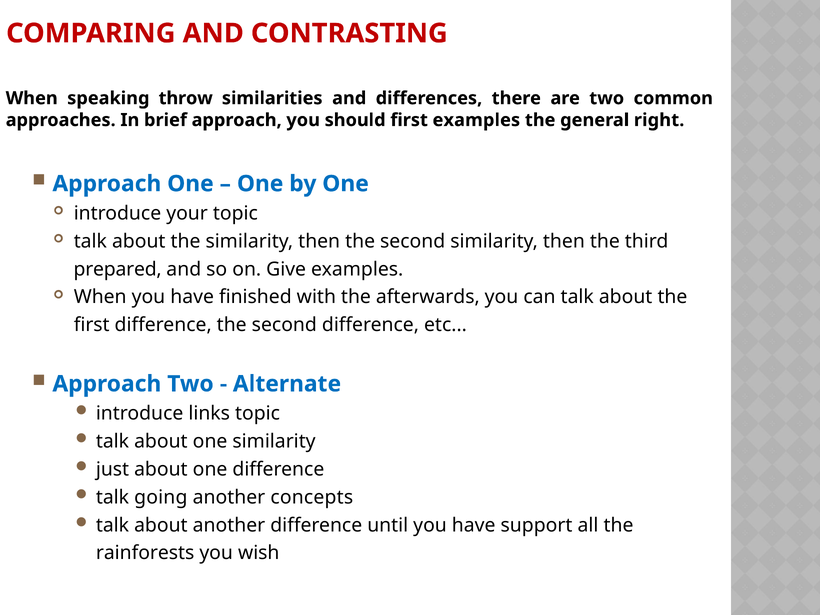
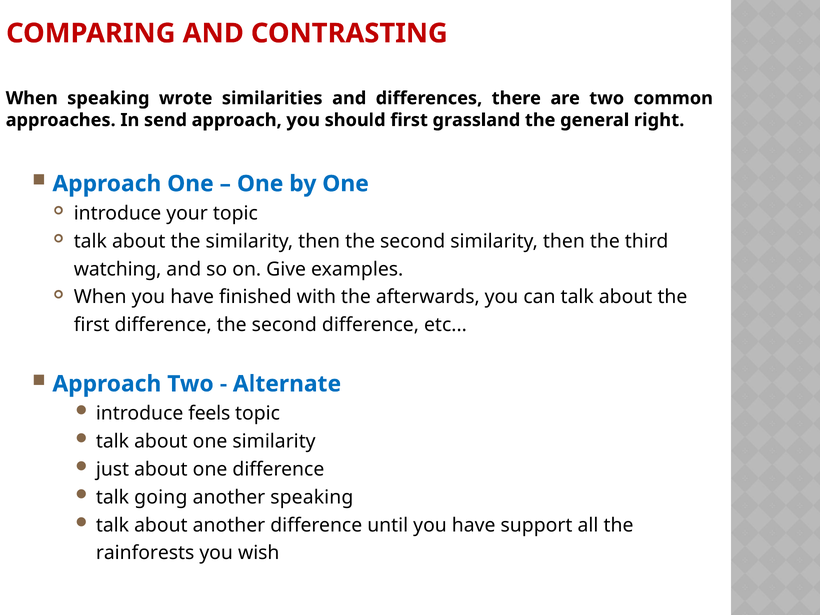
throw: throw -> wrote (186, 98)
brief: brief -> send (166, 120)
first examples: examples -> grassland (476, 120)
prepared: prepared -> watching (118, 269)
links: links -> feels (209, 414)
another concepts: concepts -> speaking (312, 497)
